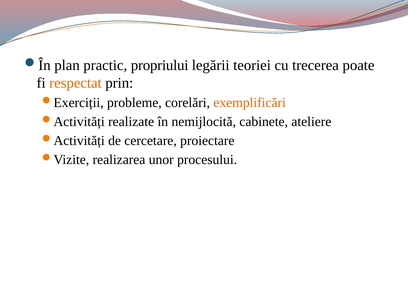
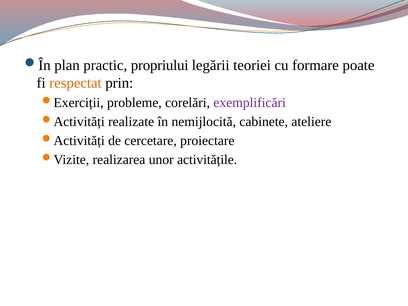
trecerea: trecerea -> formare (316, 65)
exemplificări colour: orange -> purple (250, 103)
procesului: procesului -> activitățile (207, 160)
